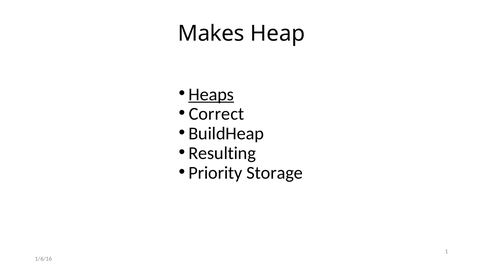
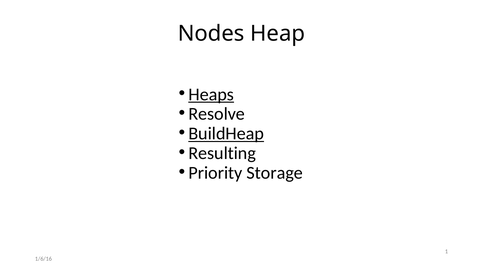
Makes: Makes -> Nodes (211, 34)
Correct: Correct -> Resolve (217, 114)
BuildHeap underline: none -> present (226, 134)
